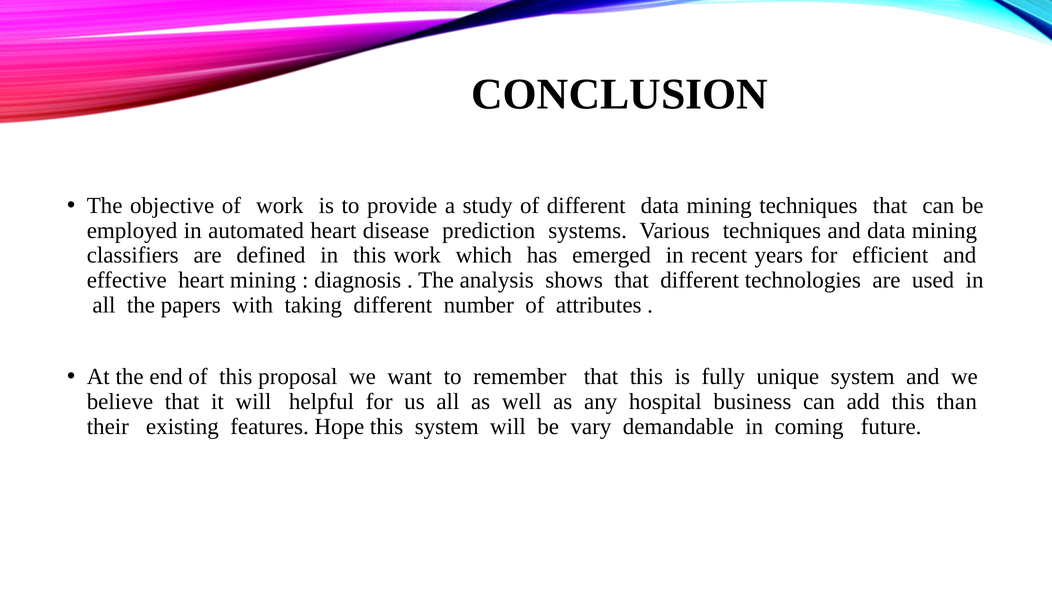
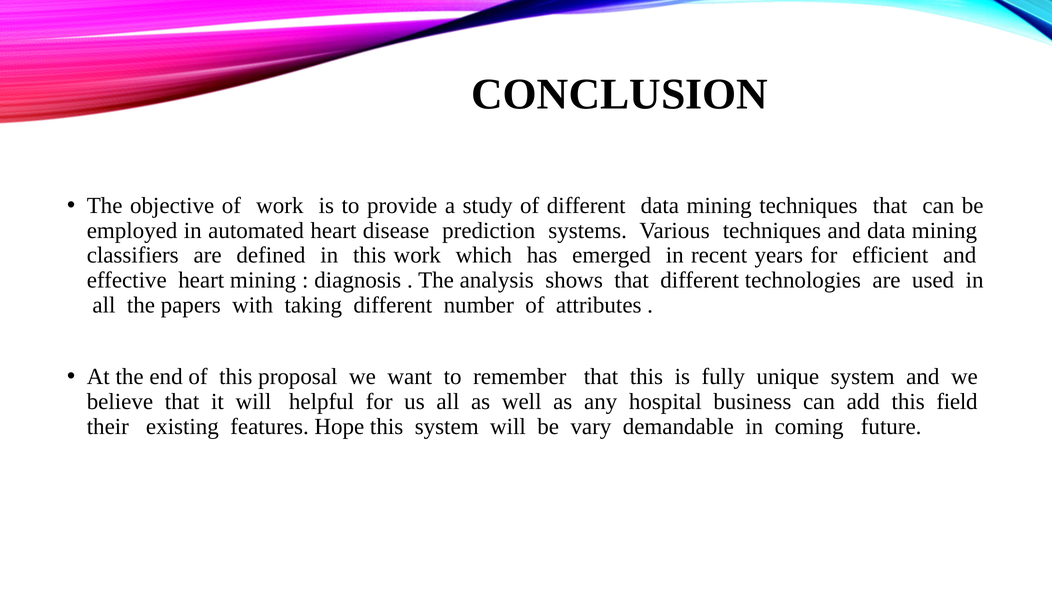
than: than -> field (957, 401)
